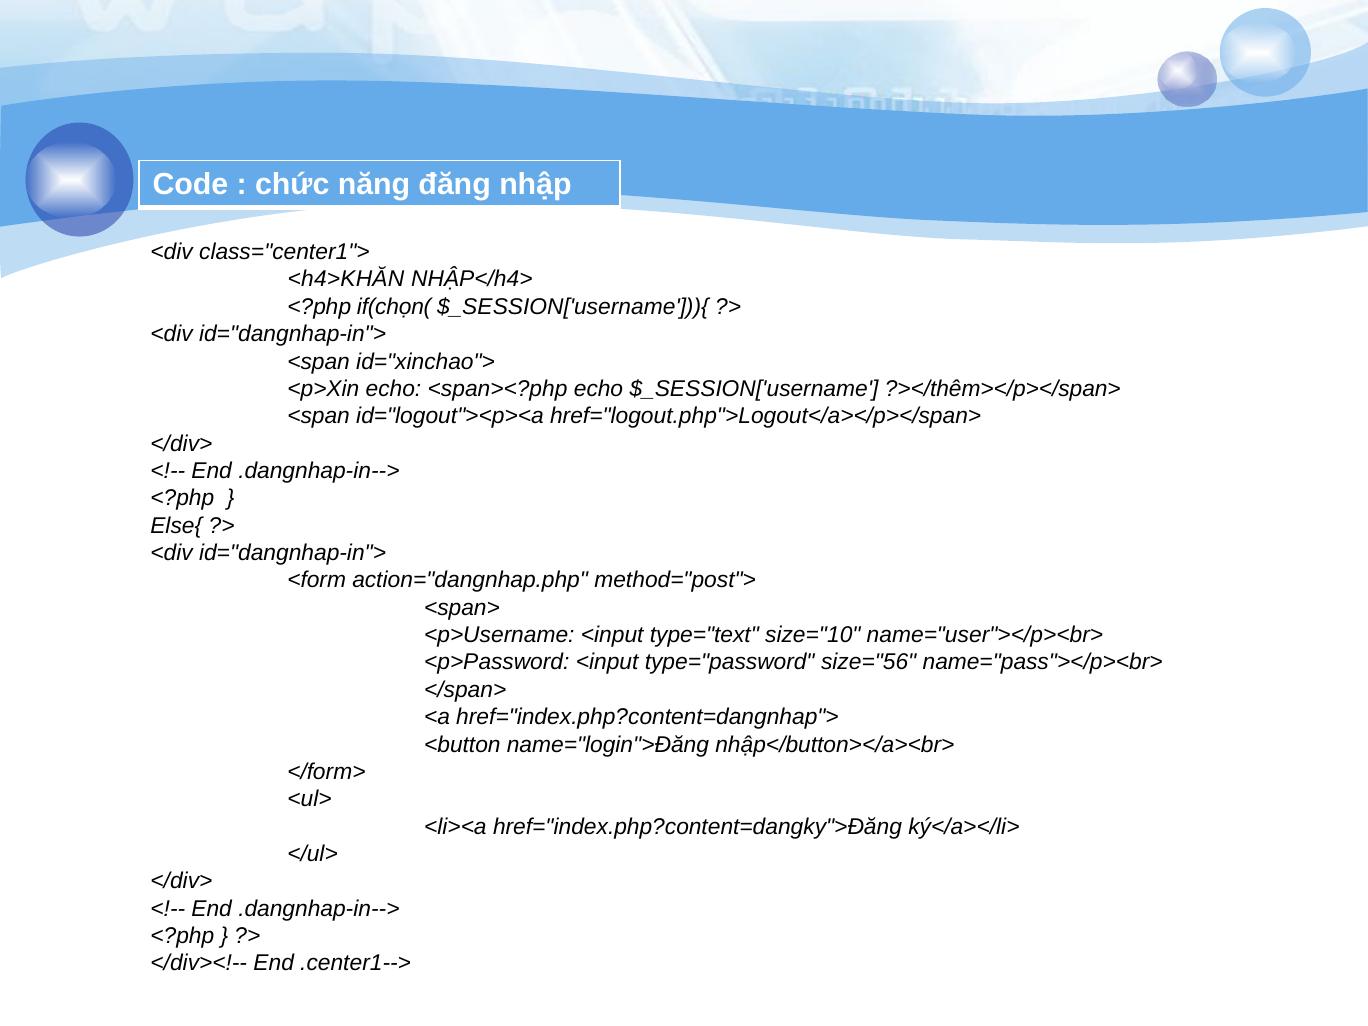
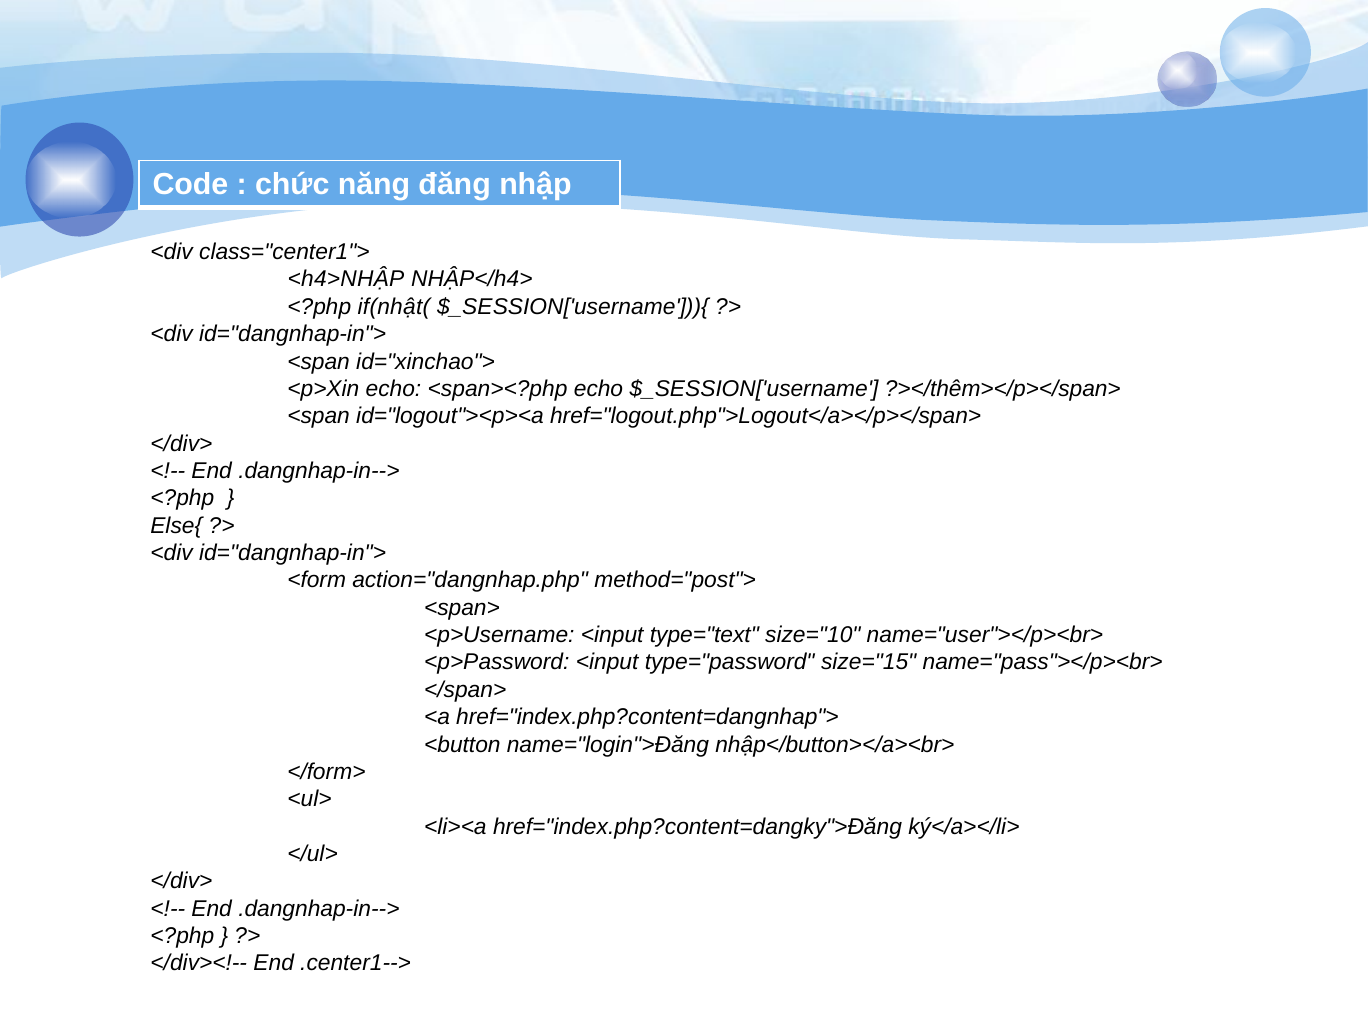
<h4>KHĂN: <h4>KHĂN -> <h4>NHẬP (346, 279)
if(chọn(: if(chọn( -> if(nhật( (394, 307)
size="56: size="56 -> size="15 (869, 662)
